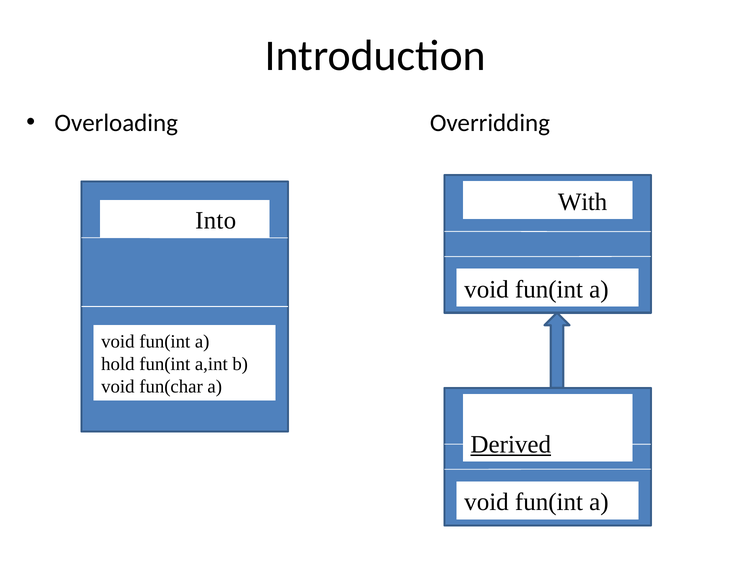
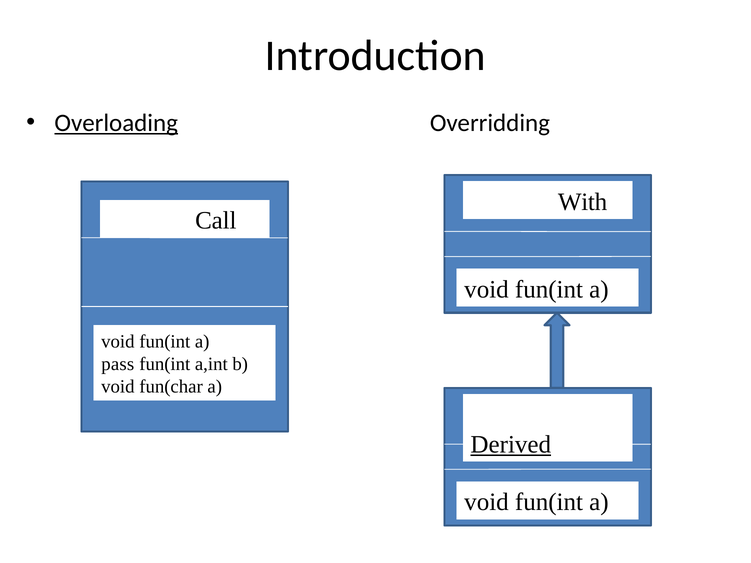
Overloading underline: none -> present (116, 123)
Into: Into -> Call (216, 221)
hold: hold -> pass (118, 364)
